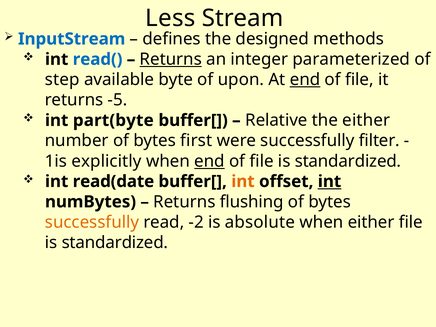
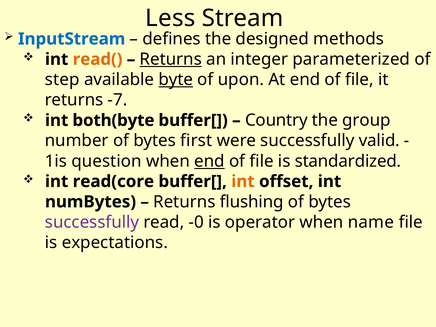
read( colour: blue -> orange (98, 59)
byte underline: none -> present (176, 80)
end underline: present -> none (305, 80)
-5: -5 -> -7 (117, 100)
part(byte: part(byte -> both(byte (113, 120)
Relative: Relative -> Country (276, 120)
the either: either -> group (366, 120)
filter: filter -> valid (379, 141)
explicitly: explicitly -> question (107, 161)
read(date: read(date -> read(core (113, 181)
int underline: present -> none (330, 181)
successfully colour: orange -> purple (92, 222)
-2: -2 -> -0 (196, 222)
absolute: absolute -> operator (260, 222)
when either: either -> name (371, 222)
standardized: standardized -> expectations (115, 243)
